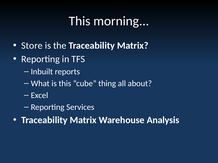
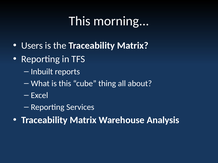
Store: Store -> Users (32, 46)
